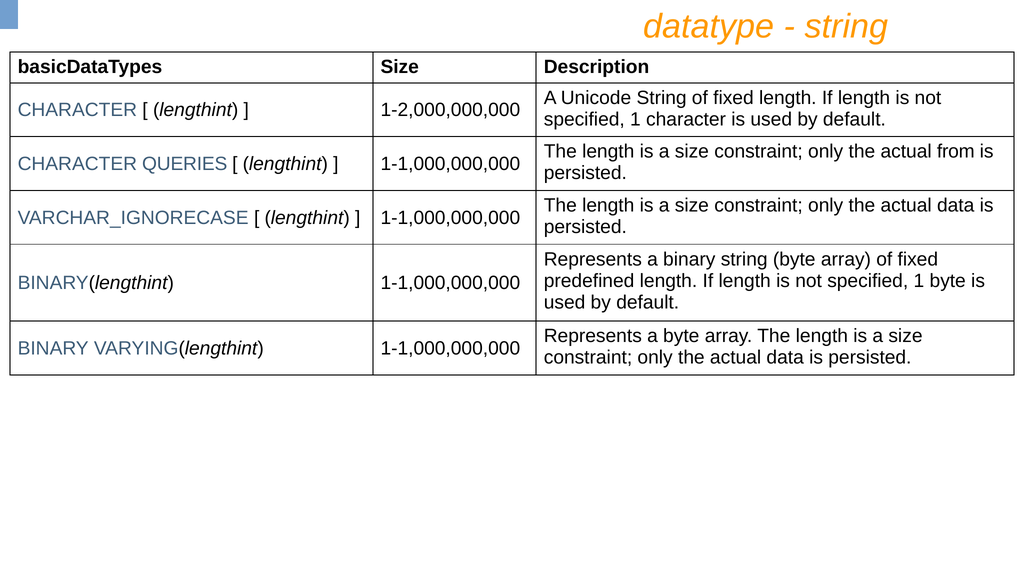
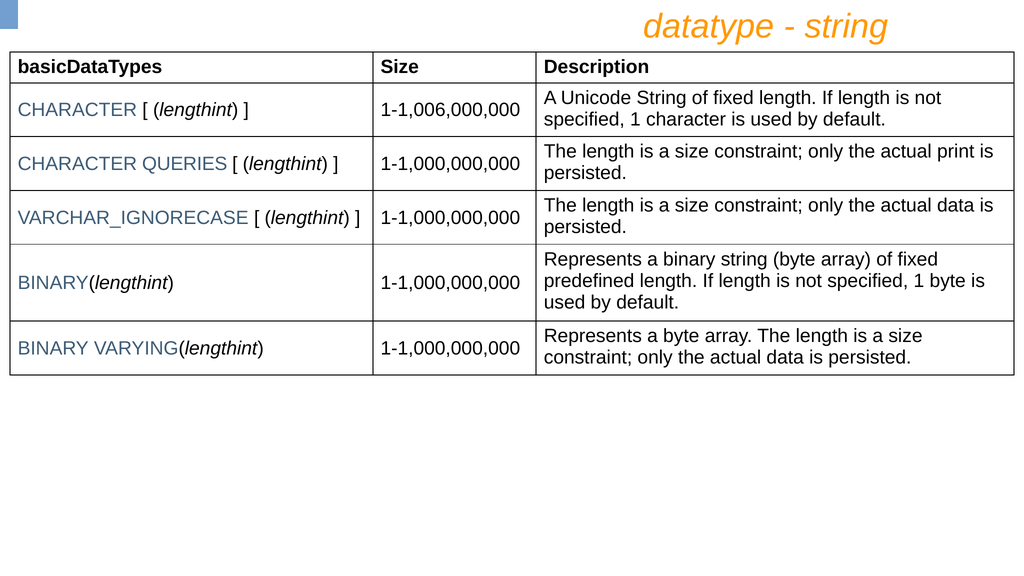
1-2,000,000,000: 1-2,000,000,000 -> 1-1,006,000,000 (450, 110)
from: from -> print (956, 152)
